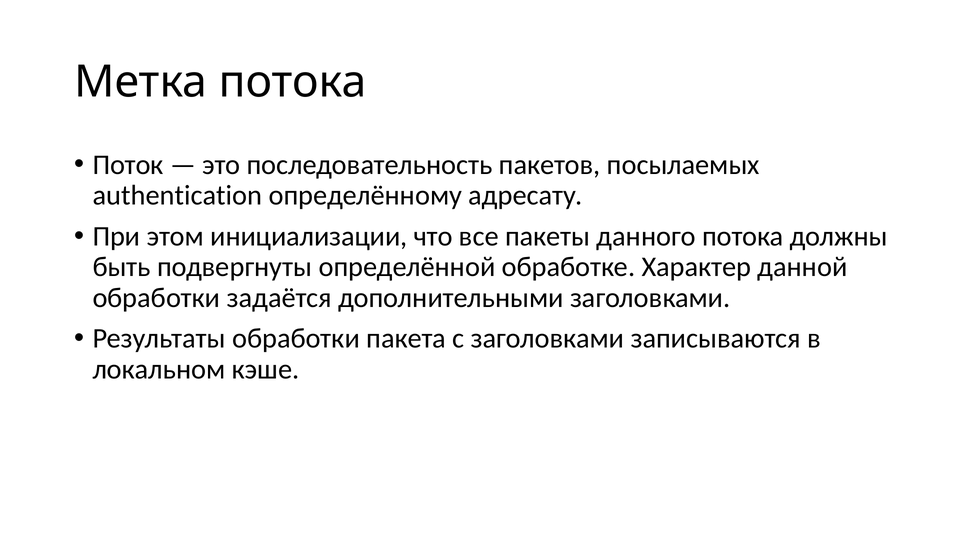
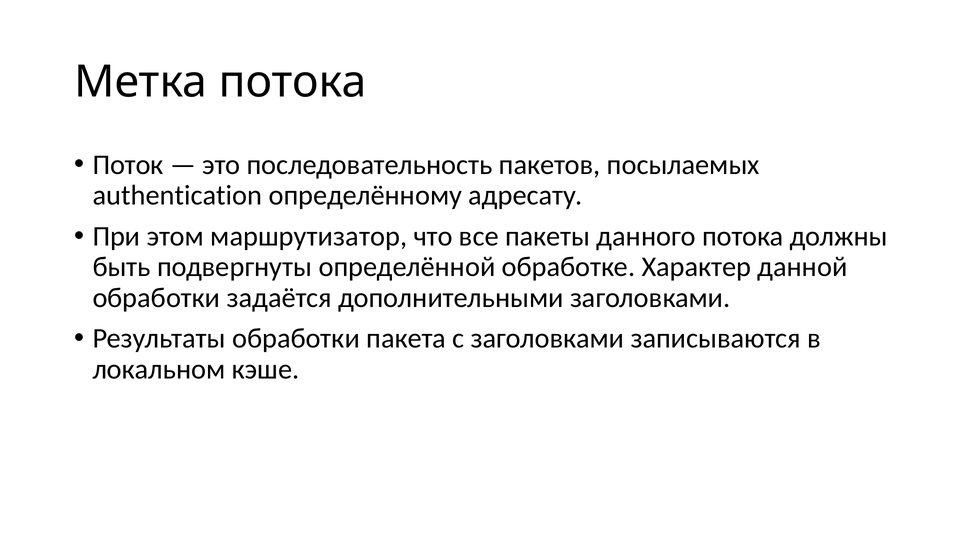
инициализации: инициализации -> маршрутизатор (309, 236)
